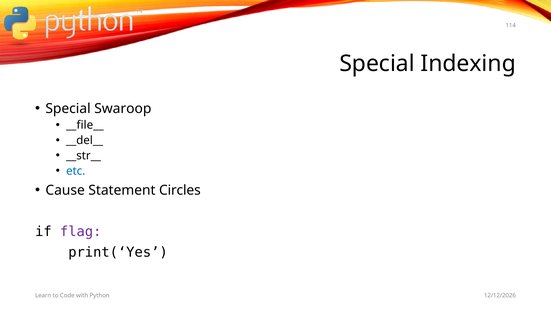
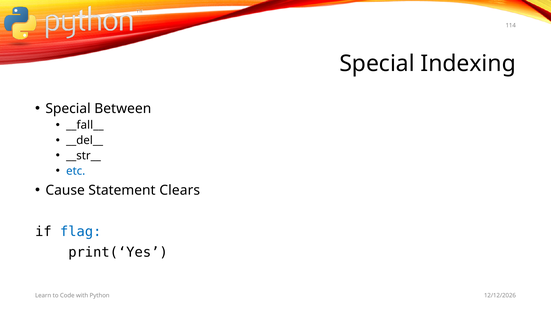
Swaroop: Swaroop -> Between (123, 109)
__file__: __file__ -> __fall__ (85, 125)
Circles: Circles -> Clears (180, 190)
flag colour: purple -> blue (81, 231)
